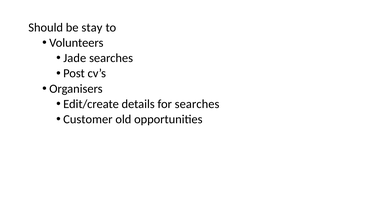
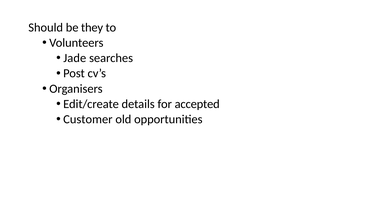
stay: stay -> they (92, 27)
for searches: searches -> accepted (197, 104)
